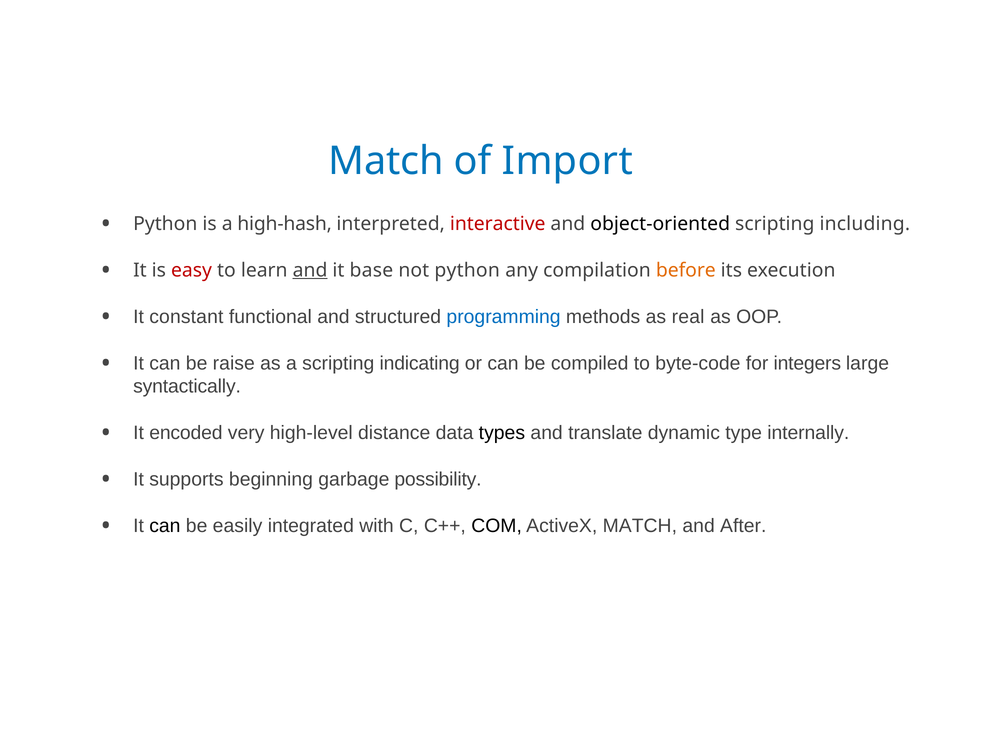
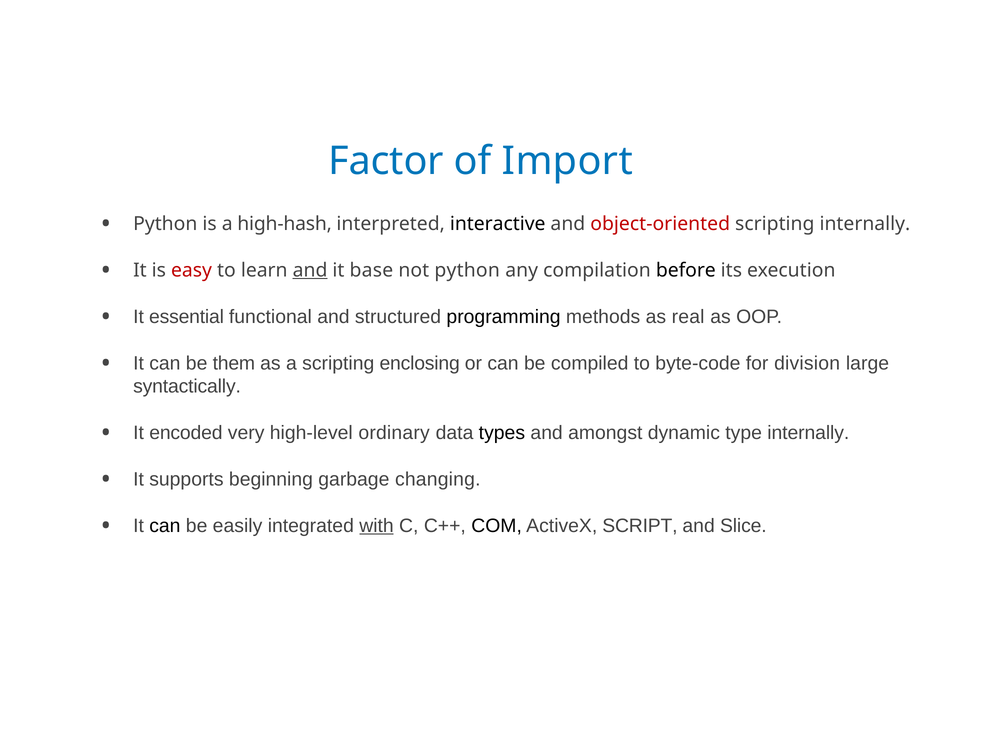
Match: Match -> Factor (386, 161)
interactive colour: red -> black (498, 224)
object-oriented colour: black -> red (660, 224)
scripting including: including -> internally (865, 224)
before colour: orange -> black (686, 270)
constant: constant -> essential (187, 317)
programming colour: blue -> black (504, 317)
raise: raise -> them (234, 363)
indicating: indicating -> enclosing (420, 363)
integers: integers -> division (807, 363)
distance: distance -> ordinary (394, 433)
translate: translate -> amongst (605, 433)
possibility: possibility -> changing (438, 479)
with underline: none -> present (376, 526)
ActiveX MATCH: MATCH -> SCRIPT (640, 526)
After: After -> Slice (743, 526)
